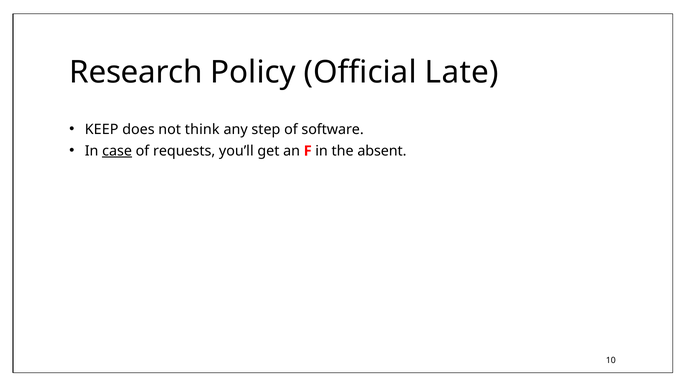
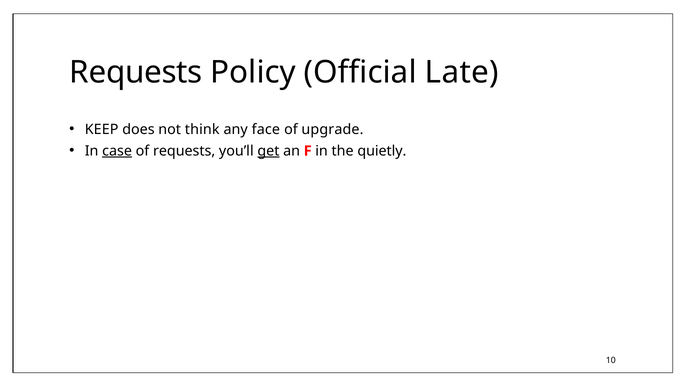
Research: Research -> Requests (136, 72)
step: step -> face (266, 129)
software: software -> upgrade (332, 129)
get underline: none -> present (268, 151)
absent: absent -> quietly (382, 151)
